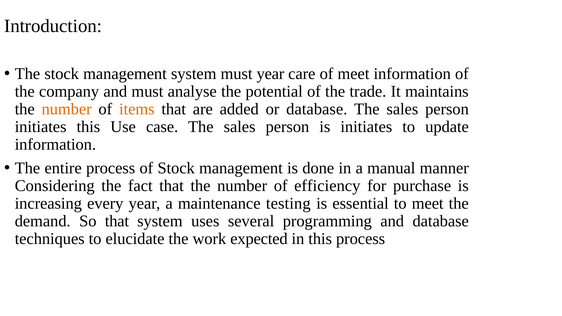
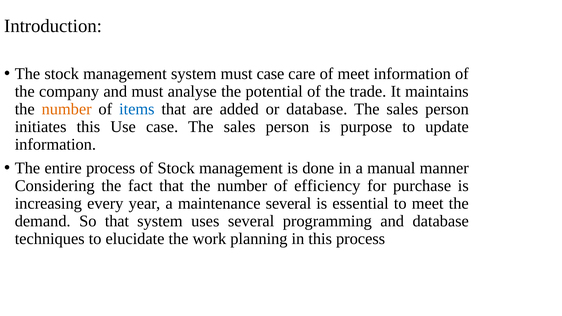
must year: year -> case (270, 74)
items colour: orange -> blue (137, 109)
is initiates: initiates -> purpose (366, 127)
maintenance testing: testing -> several (288, 203)
expected: expected -> planning (259, 239)
